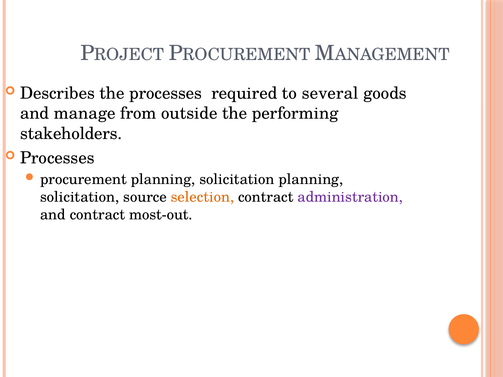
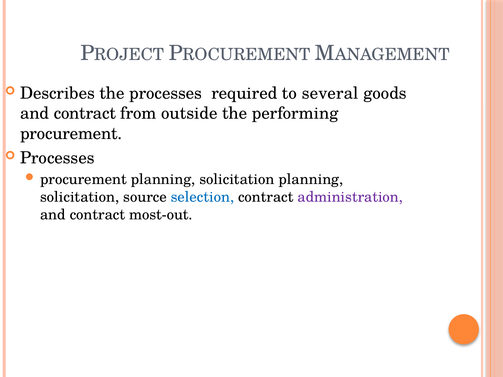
manage: manage -> contract (85, 113)
stakeholders: stakeholders -> procurement (71, 134)
selection colour: orange -> blue (202, 197)
